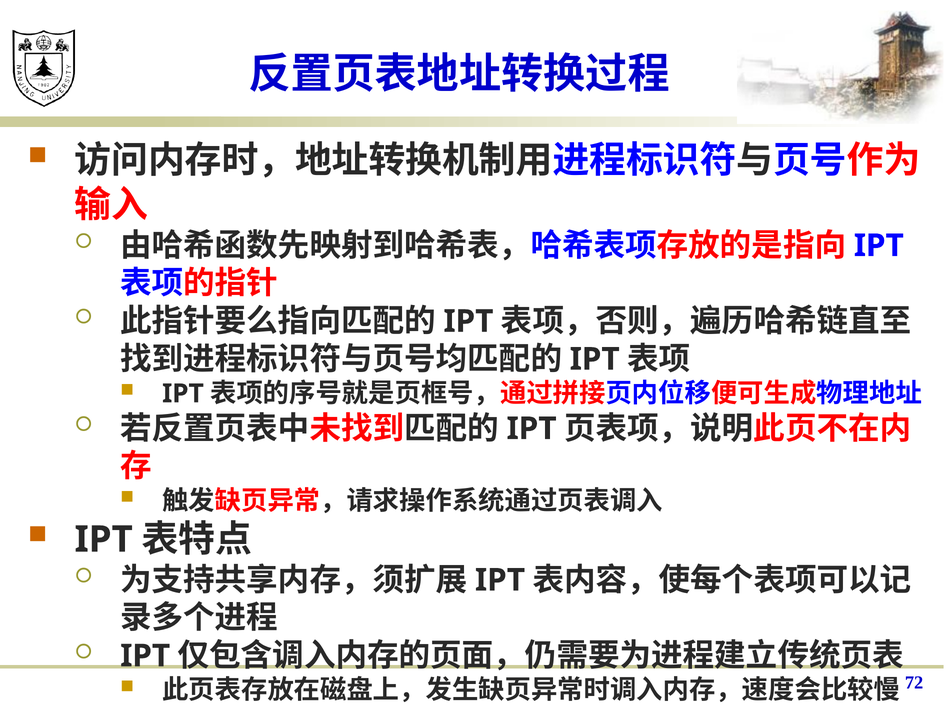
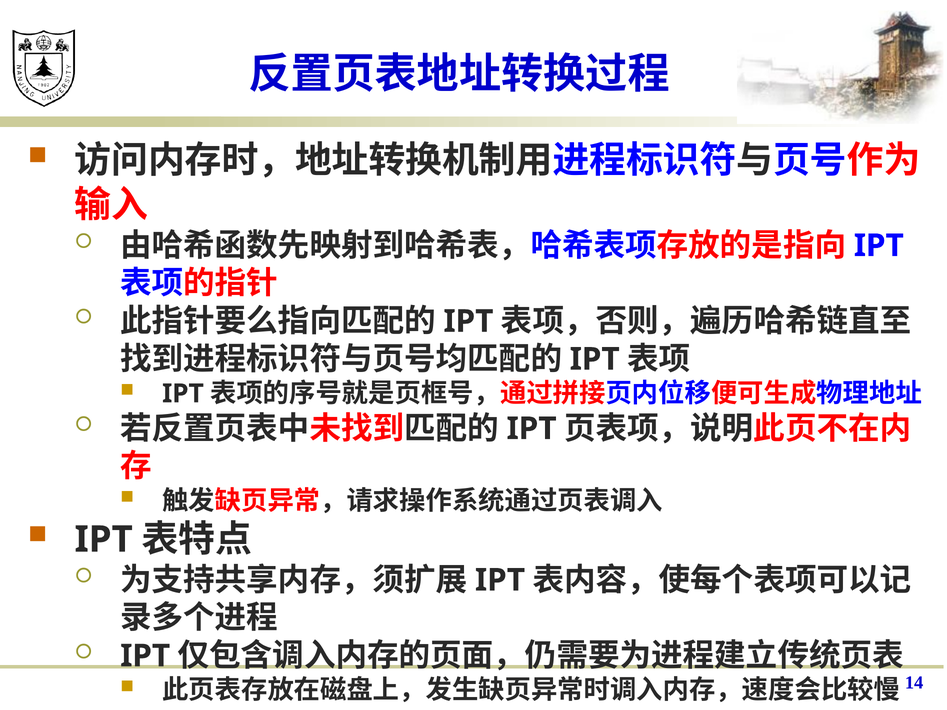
72: 72 -> 14 (914, 683)
